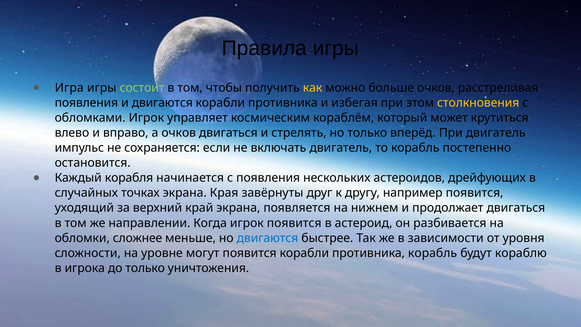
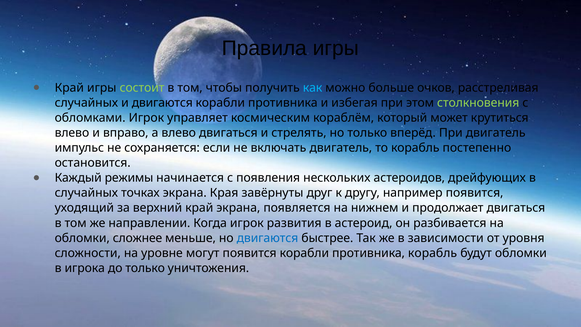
Игра: Игра -> Край (69, 88)
как colour: yellow -> light blue (313, 88)
появления: появления -> случайных (86, 103)
столкновения colour: yellow -> light green (478, 103)
а очков: очков -> влево (179, 133)
корабля: корабля -> режимы (129, 178)
игрок появится: появится -> развития (294, 223)
будут кораблю: кораблю -> обломки (521, 253)
